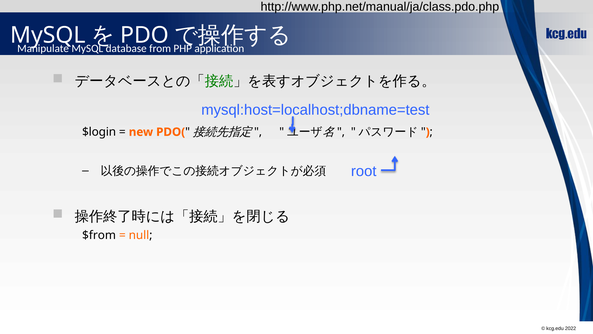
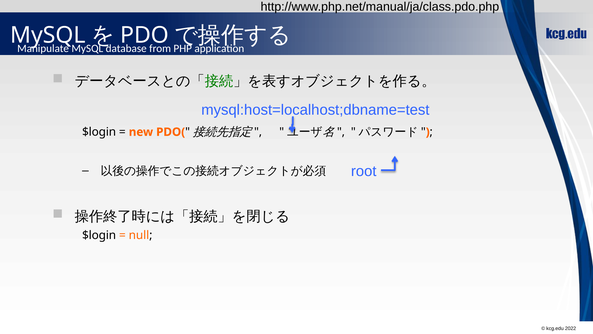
$from: $from -> $login (99, 235)
